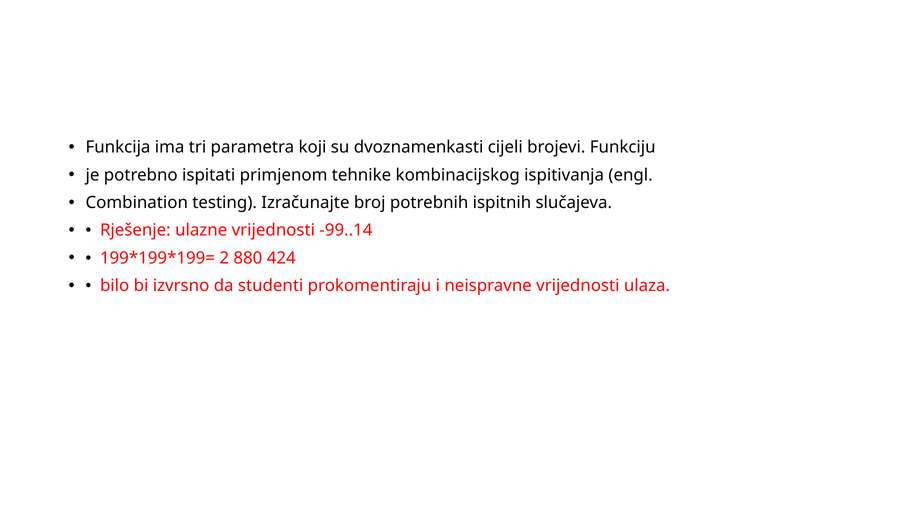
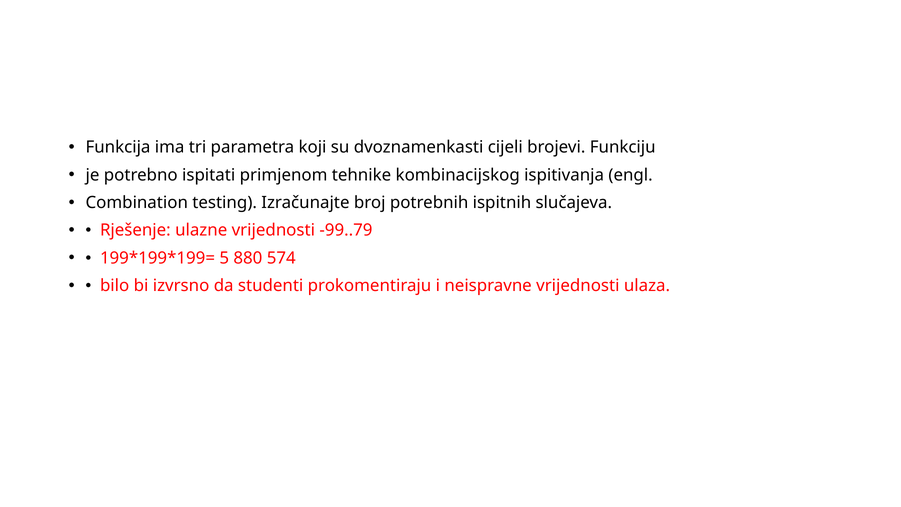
-99..14: -99..14 -> -99..79 (346, 230)
2: 2 -> 5 (224, 258)
424: 424 -> 574 (281, 258)
